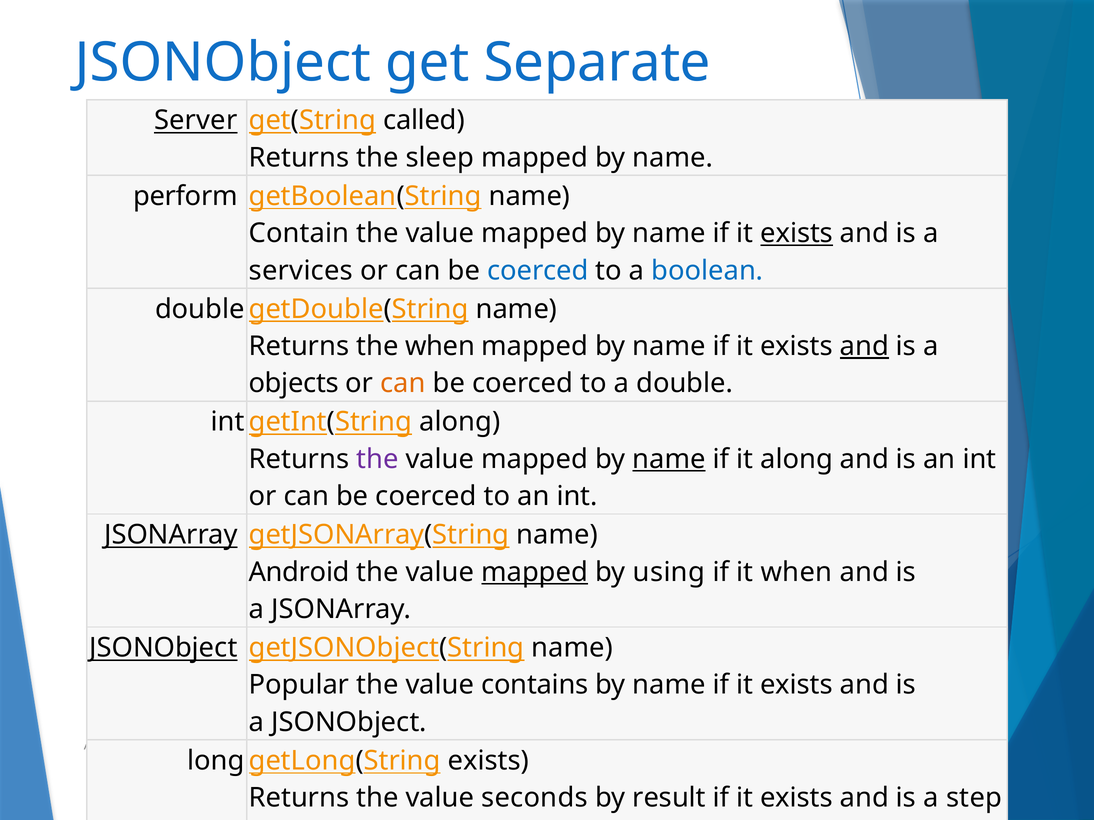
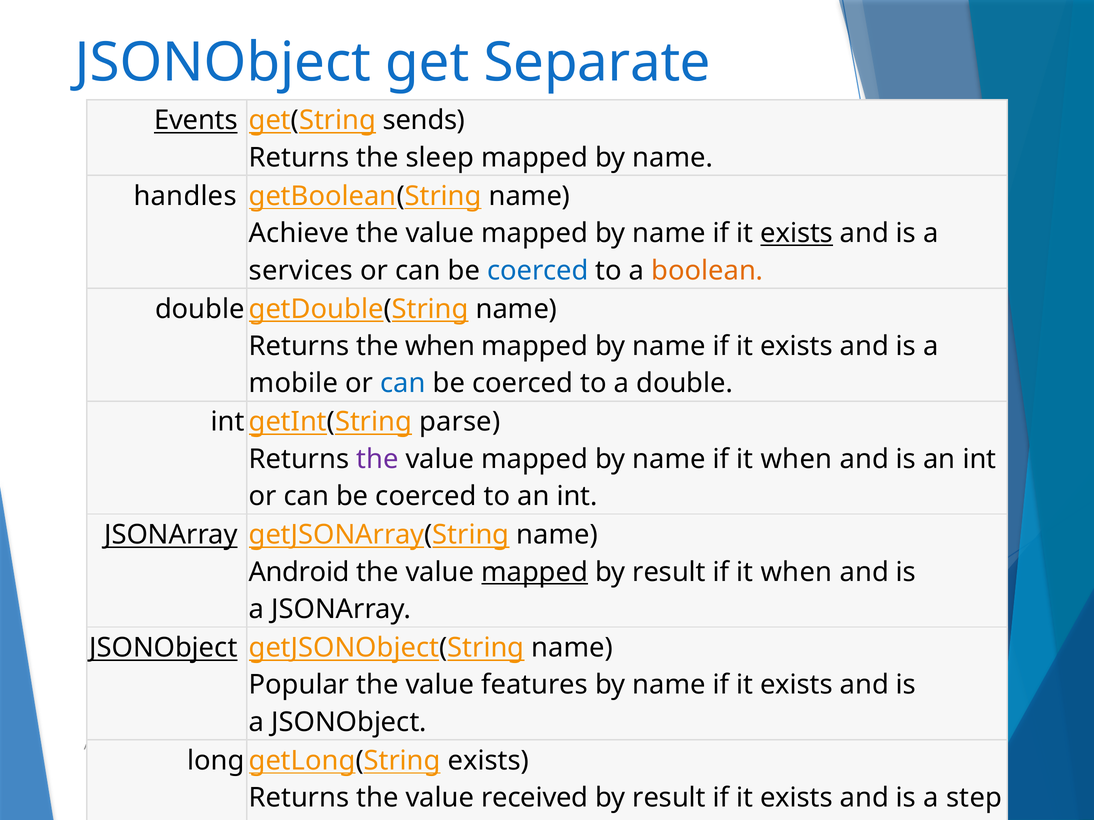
Server: Server -> Events (196, 120)
called: called -> sends (424, 120)
perform: perform -> handles (185, 196)
Contain: Contain -> Achieve (299, 233)
boolean colour: blue -> orange (707, 271)
and underline: present -> none (864, 346)
objects: objects -> mobile (293, 384)
can colour: orange -> blue (403, 384)
along: along -> parse (460, 422)
name underline: present -> none (669, 459)
along: along -> when (796, 459)
using: using -> result (669, 572)
contains: contains -> features (535, 685)
seconds: seconds -> received (535, 798)
